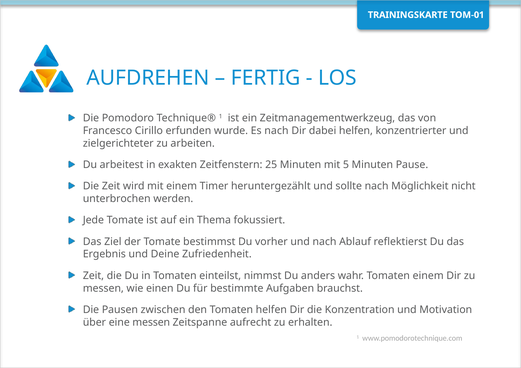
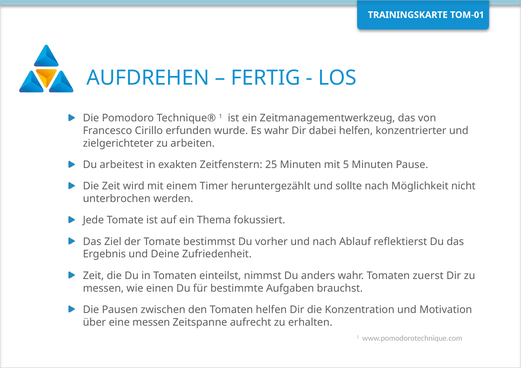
Es nach: nach -> wahr (277, 130)
Tomaten einem: einem -> zuerst (428, 275)
